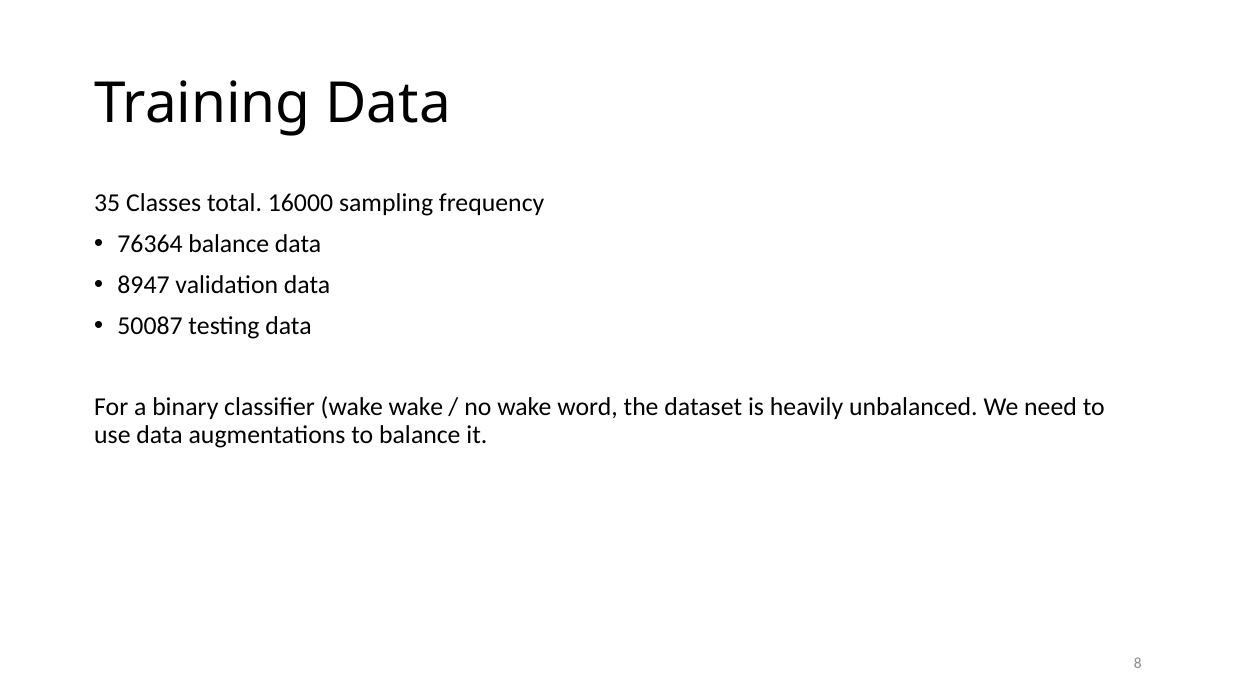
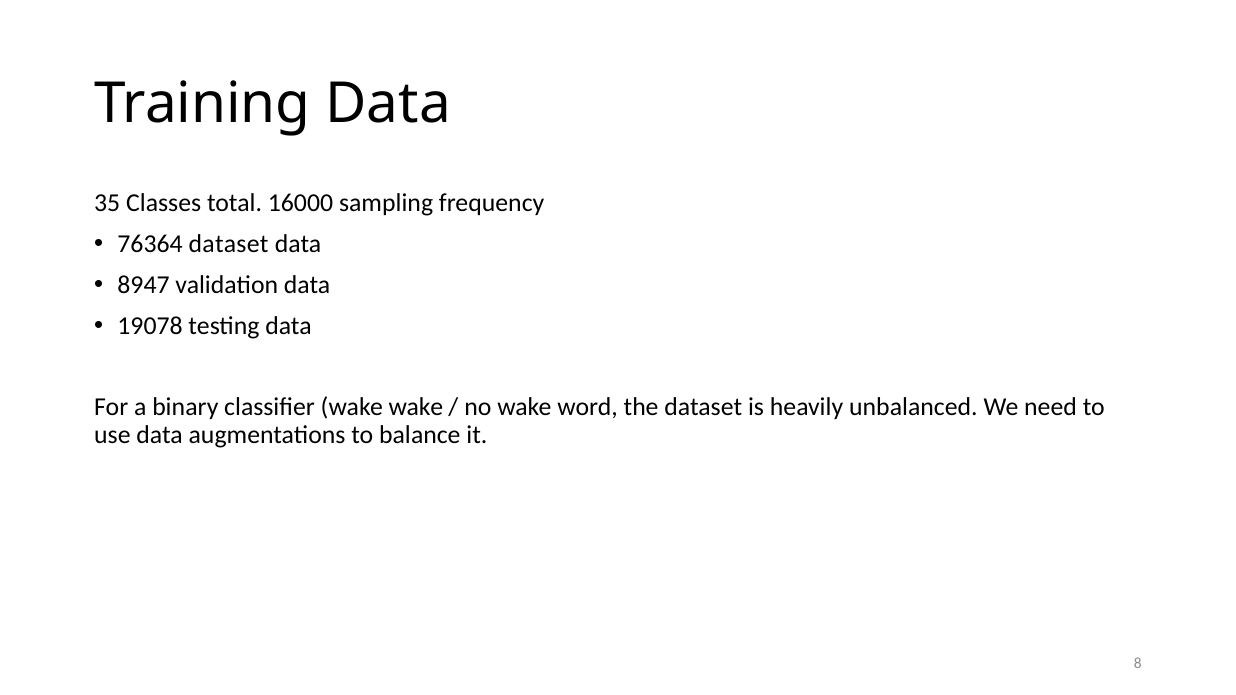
76364 balance: balance -> dataset (229, 244)
50087: 50087 -> 19078 (150, 326)
